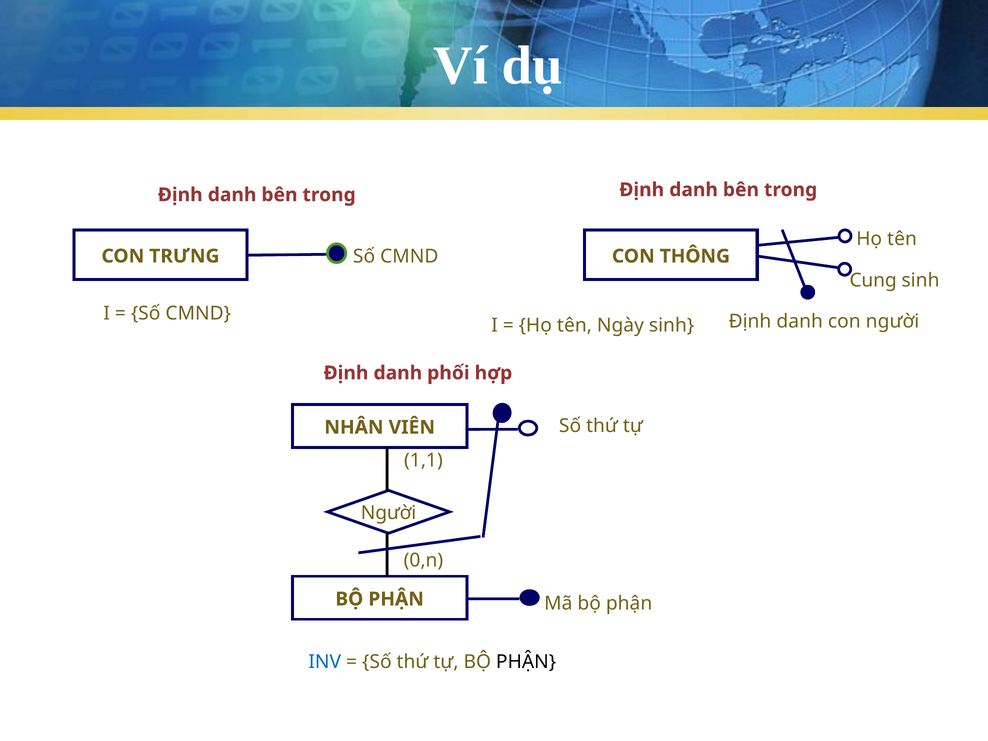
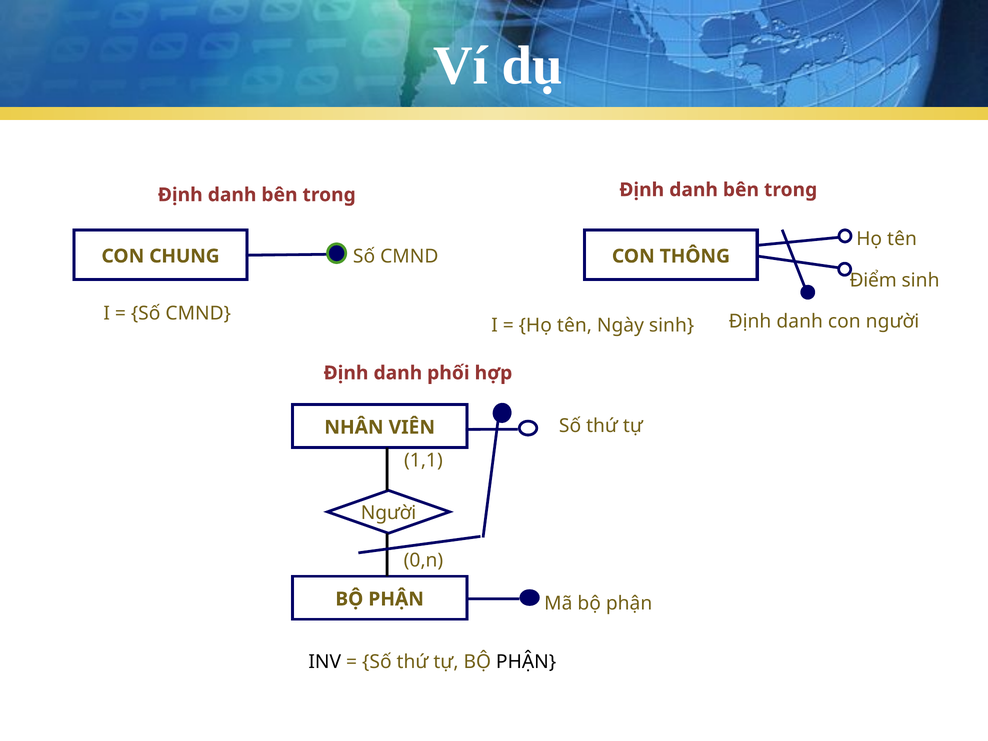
TRƯNG: TRƯNG -> CHUNG (184, 256)
Cung: Cung -> Điểm (873, 280)
INV colour: blue -> black (325, 662)
